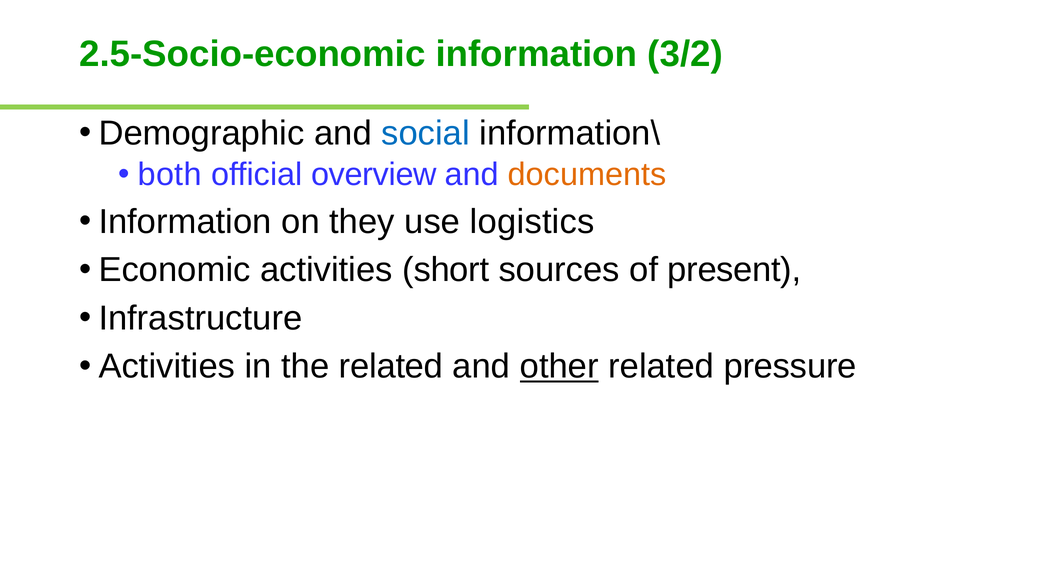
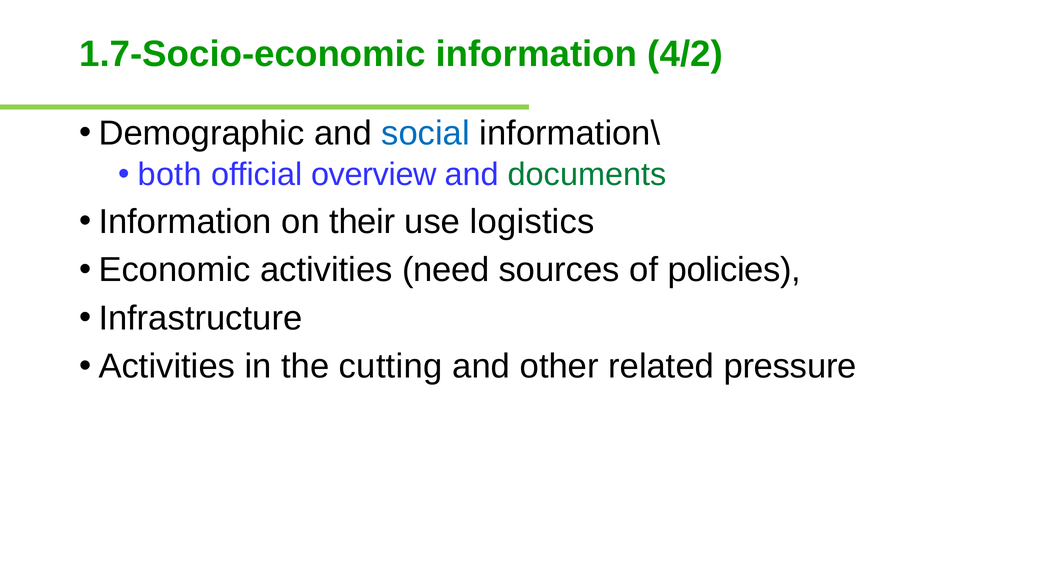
2.5-Socio-economic: 2.5-Socio-economic -> 1.7-Socio-economic (252, 54)
3/2: 3/2 -> 4/2 (685, 54)
documents colour: orange -> green (587, 175)
they: they -> their (362, 222)
short: short -> need (446, 270)
present: present -> policies (734, 270)
the related: related -> cutting (391, 366)
other underline: present -> none (559, 366)
